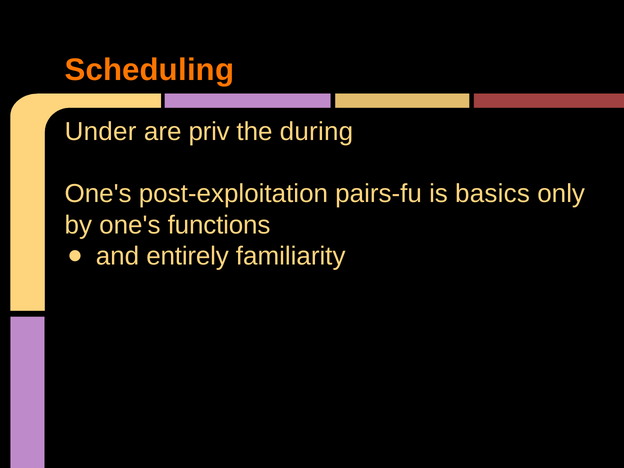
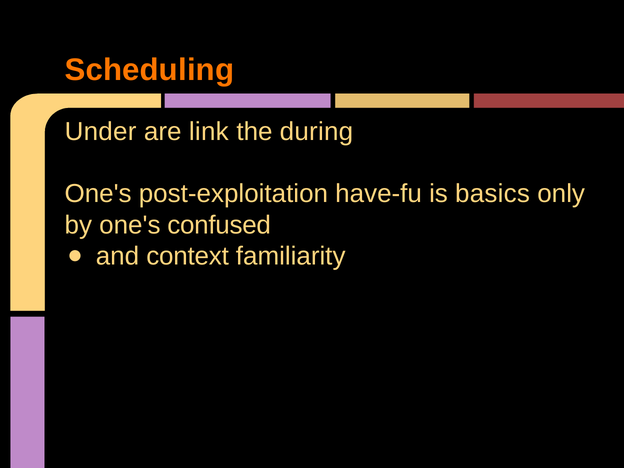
priv: priv -> link (209, 131)
pairs-fu: pairs-fu -> have-fu (379, 194)
functions: functions -> confused (219, 225)
entirely: entirely -> context (188, 256)
